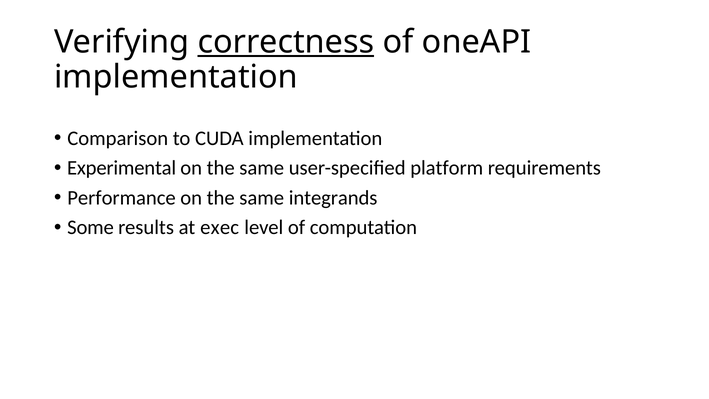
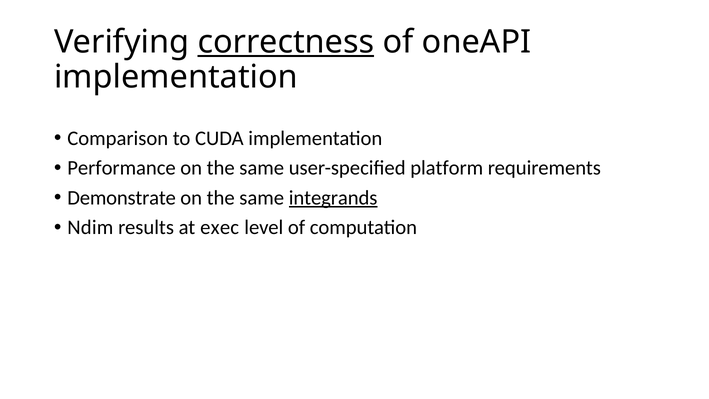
Experimental: Experimental -> Performance (122, 168)
Performance: Performance -> Demonstrate (122, 198)
integrands underline: none -> present (333, 198)
Some: Some -> Ndim (90, 227)
